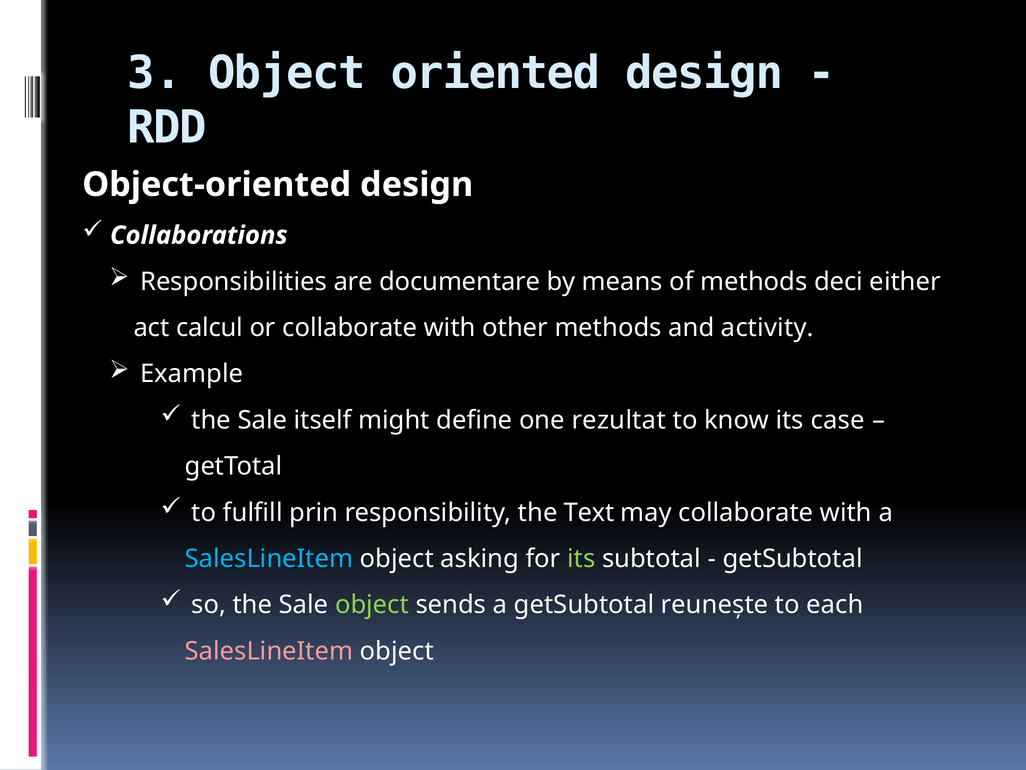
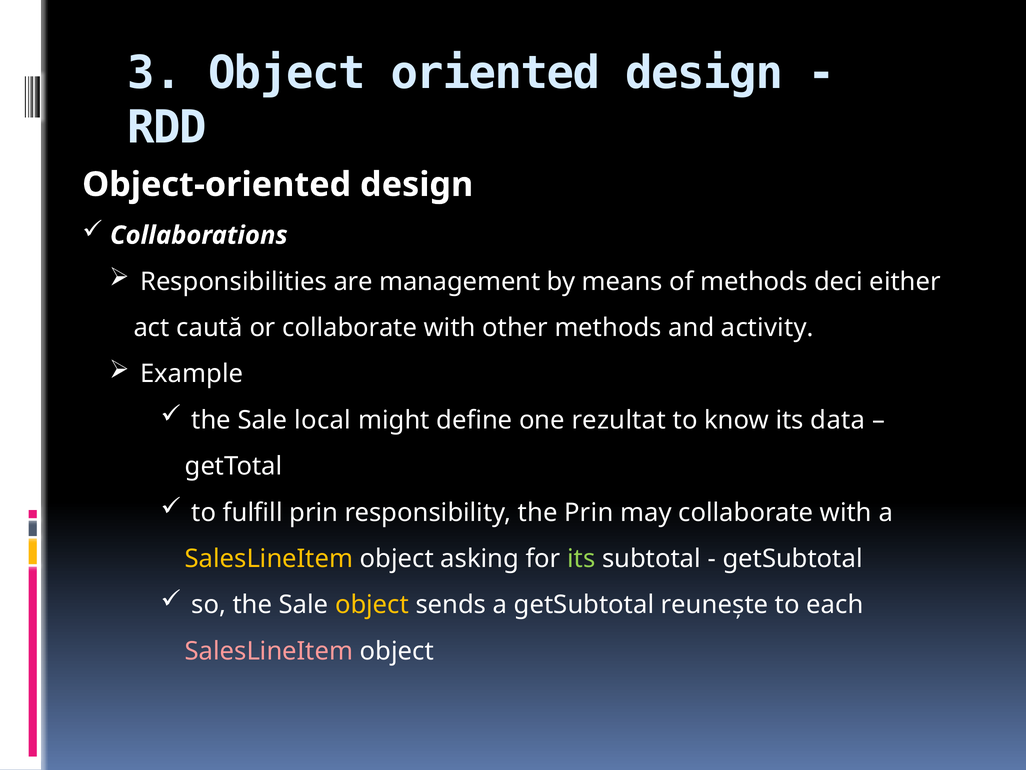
documentare: documentare -> management (460, 281)
calcul: calcul -> caută (209, 328)
itself: itself -> local (323, 420)
case: case -> data (838, 420)
the Text: Text -> Prin (589, 512)
SalesLineItem colour: light blue -> yellow (269, 558)
object colour: light green -> yellow (372, 605)
